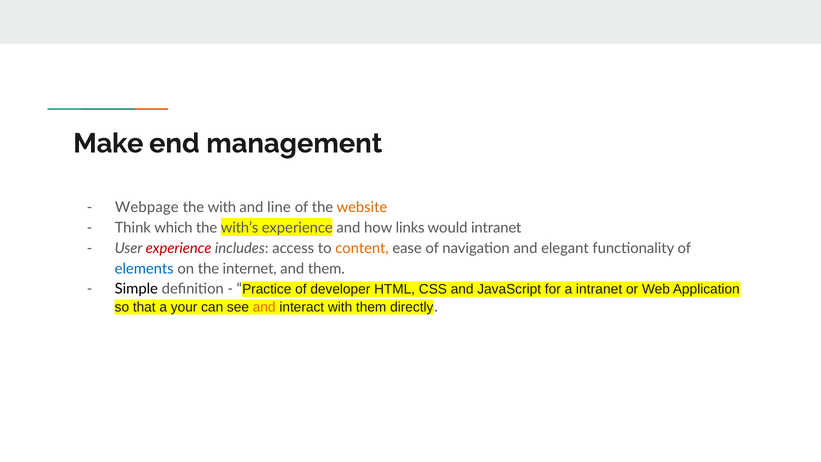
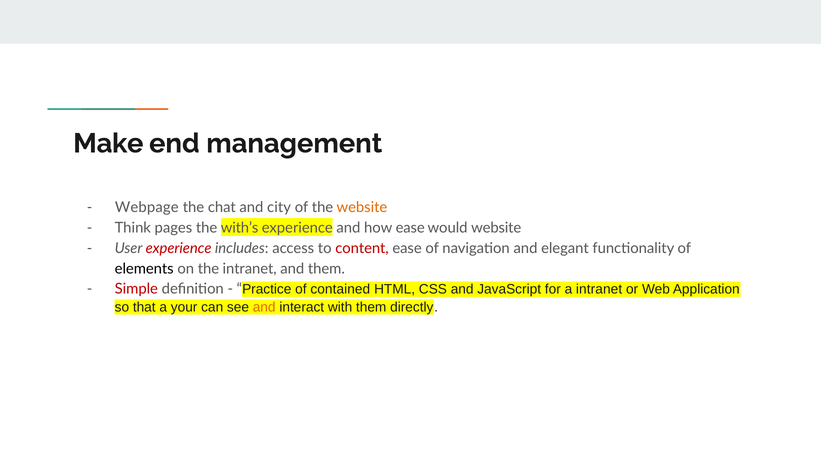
the with: with -> chat (222, 207)
line: line -> city (279, 207)
which: which -> pages (173, 228)
how links: links -> ease (410, 228)
would intranet: intranet -> website (496, 228)
content colour: orange -> red (362, 248)
elements colour: blue -> black (144, 269)
the internet: internet -> intranet (250, 269)
Simple colour: black -> red (136, 289)
developer: developer -> contained (340, 289)
